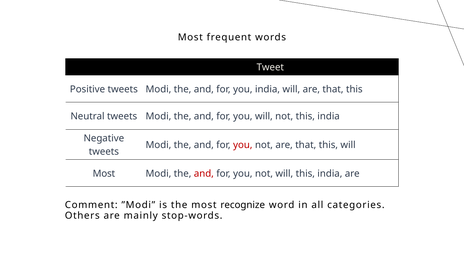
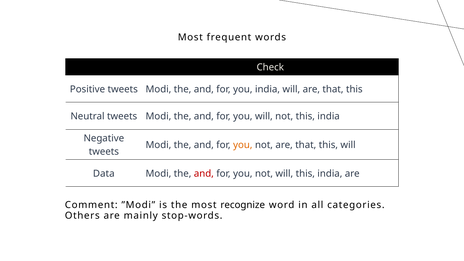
Tweet: Tweet -> Check (270, 67)
you colour: red -> orange (243, 145)
Most: Most -> Data (104, 173)
